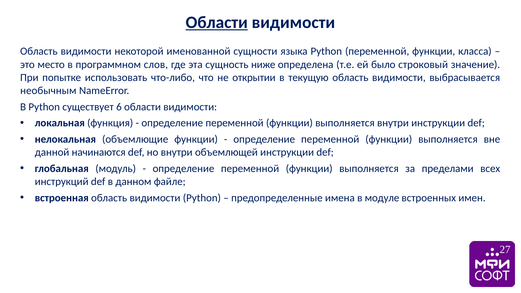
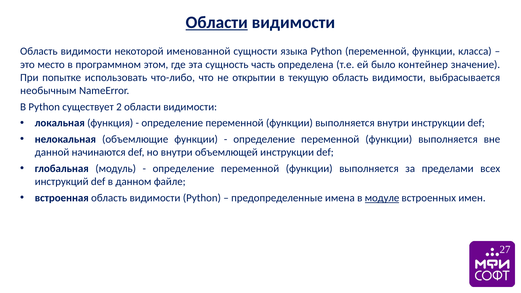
слов: слов -> этом (156, 64)
ниже: ниже -> часть (263, 64)
строковый: строковый -> контейнер (423, 64)
6: 6 -> 2 (119, 107)
модуле underline: none -> present (382, 198)
